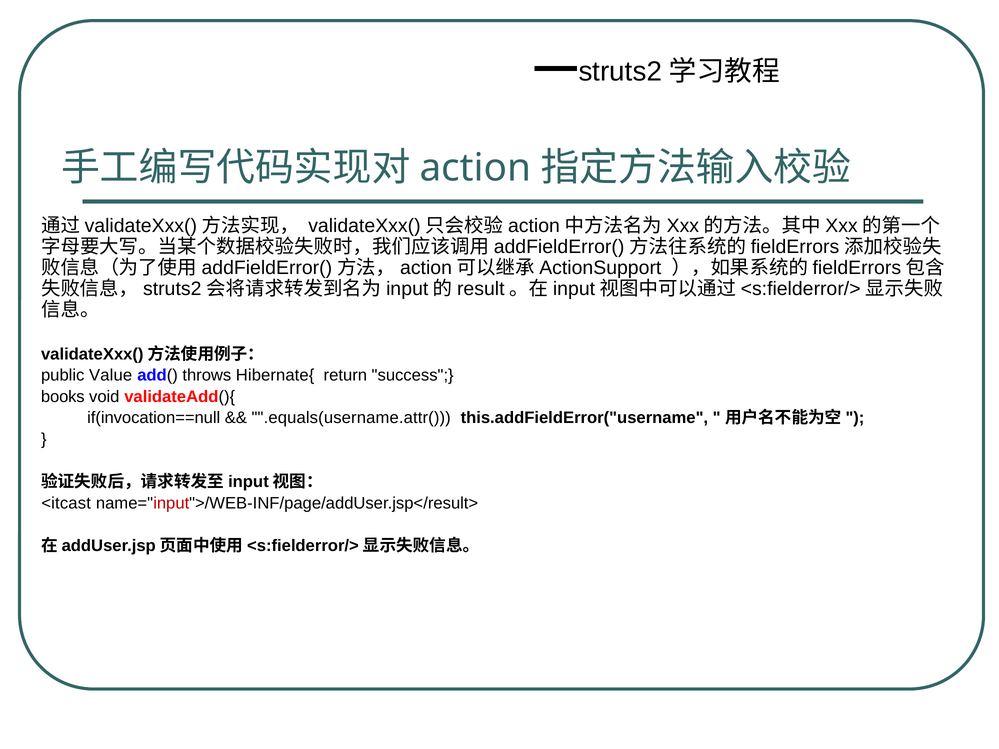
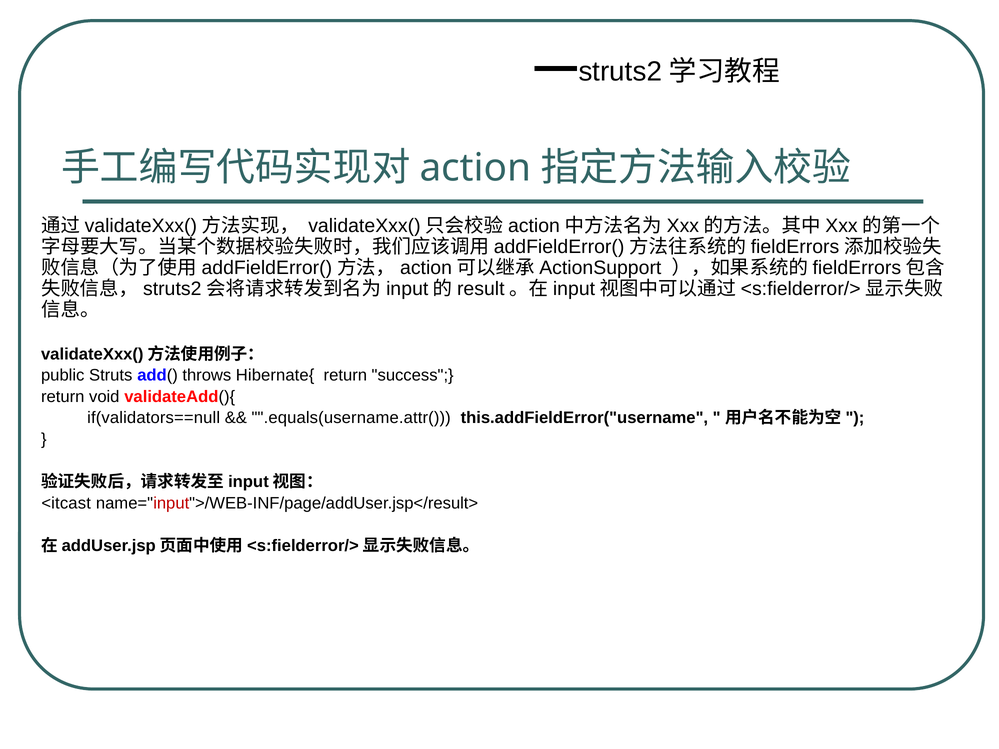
Value: Value -> Struts (111, 376)
books: books -> return (63, 397)
if(invocation==null: if(invocation==null -> if(validators==null (154, 418)
